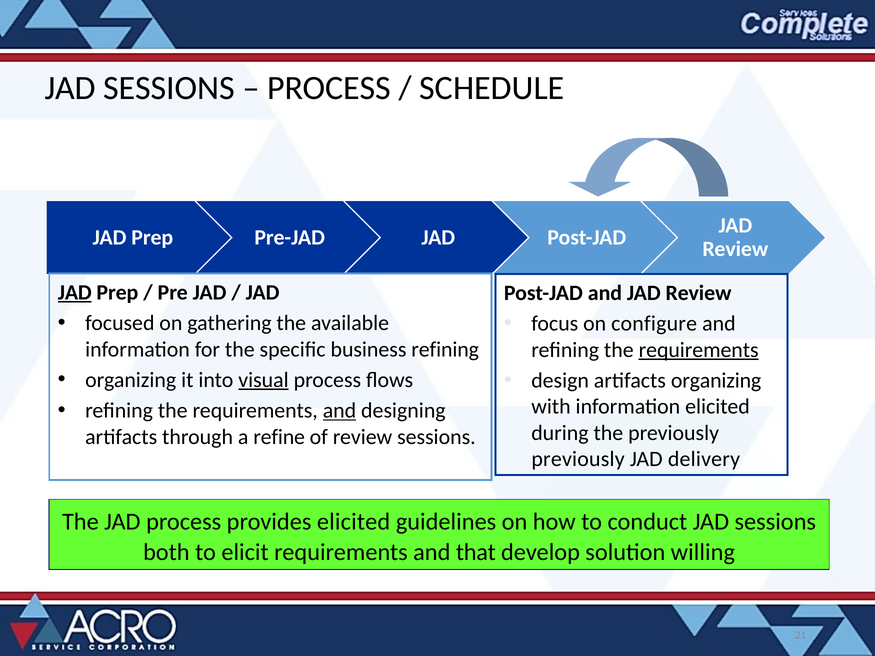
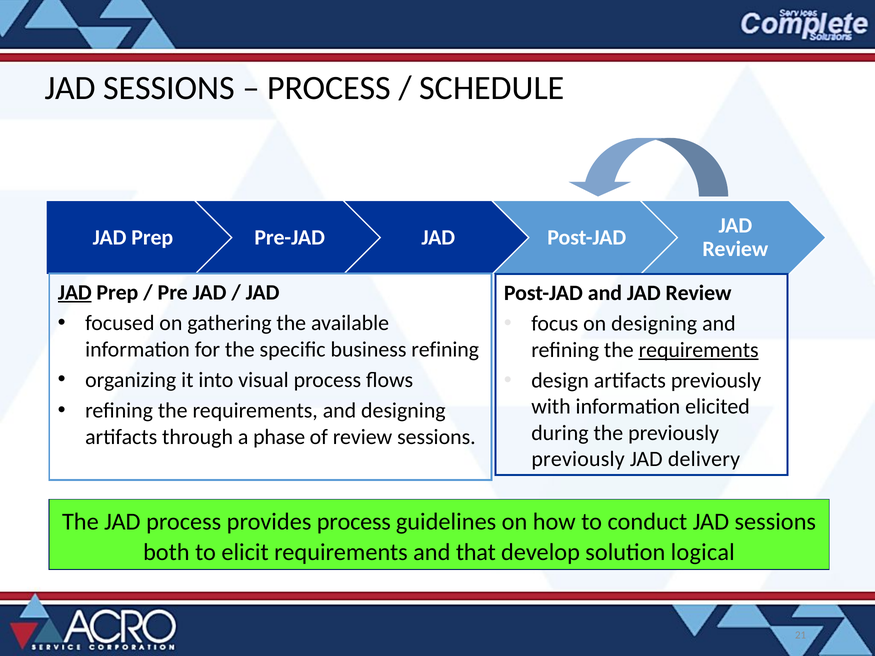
on configure: configure -> designing (654, 324)
visual underline: present -> none (263, 380)
artifacts organizing: organizing -> previously (716, 381)
and underline: present -> none (339, 411)
refine: refine -> phase (279, 437)
provides elicited: elicited -> process (354, 522)
willing: willing -> logical (703, 553)
